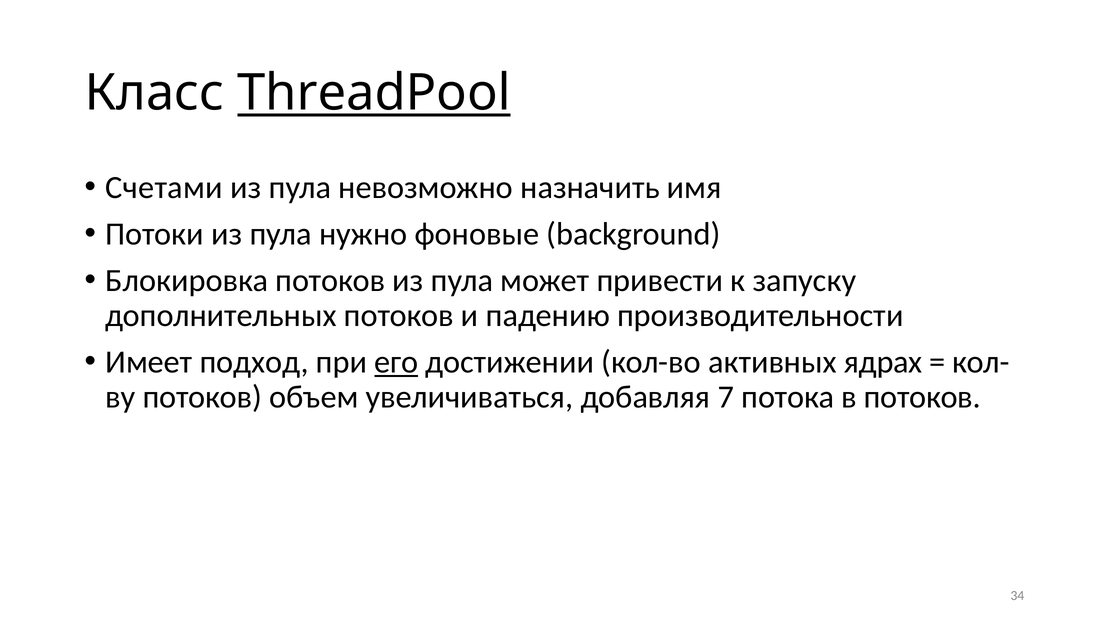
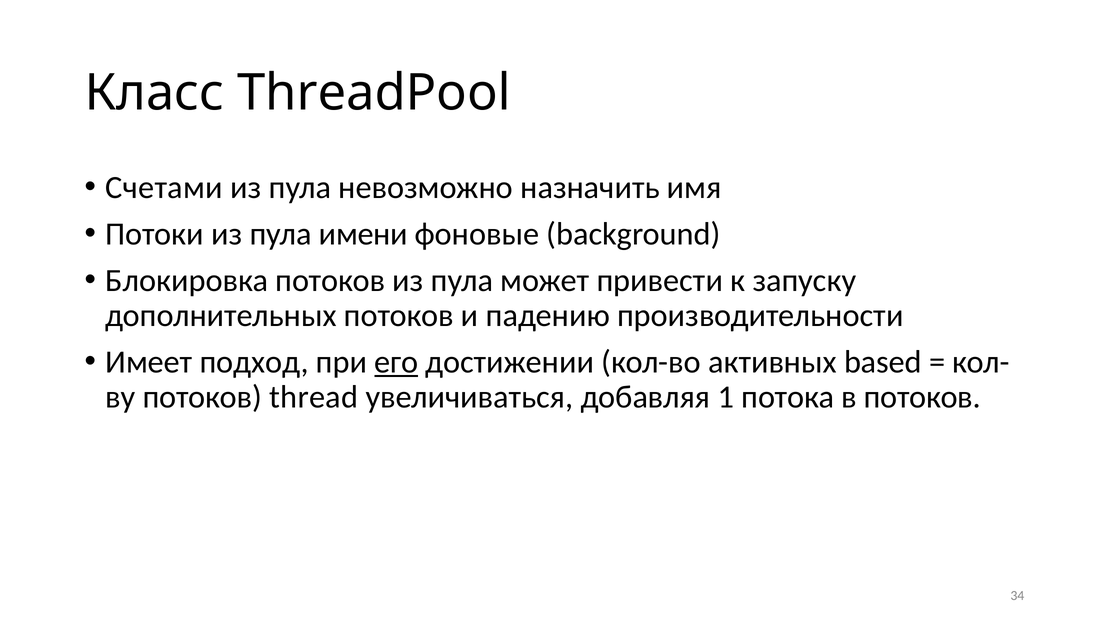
ThreadPool underline: present -> none (374, 93)
нужно: нужно -> имени (363, 234)
ядрах: ядрах -> based (883, 362)
объем: объем -> thread (314, 397)
7: 7 -> 1 (726, 397)
